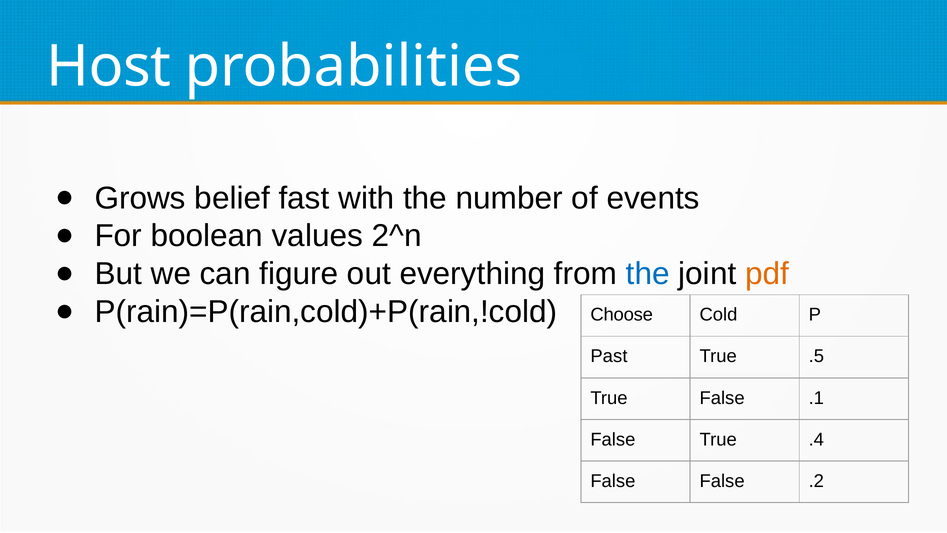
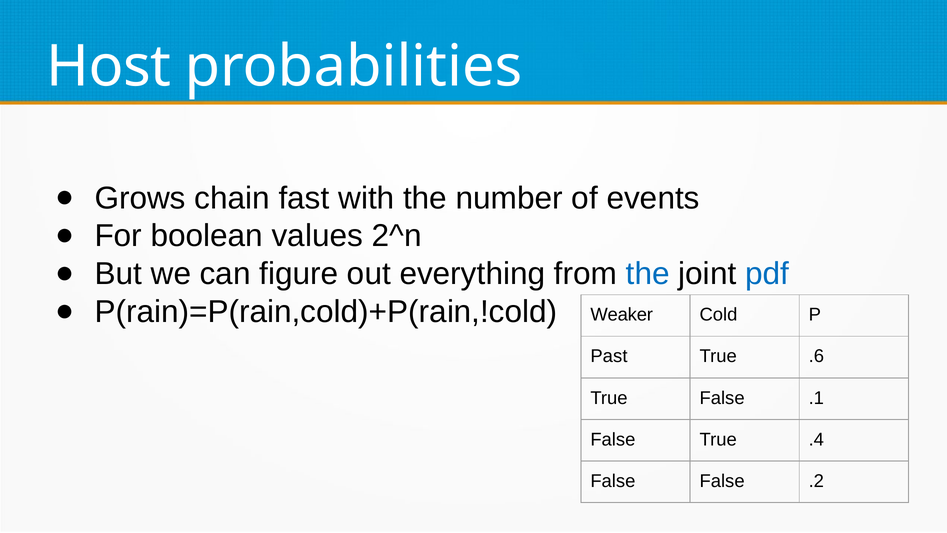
belief: belief -> chain (232, 198)
pdf colour: orange -> blue (767, 274)
Choose: Choose -> Weaker (622, 315)
.5: .5 -> .6 (816, 356)
